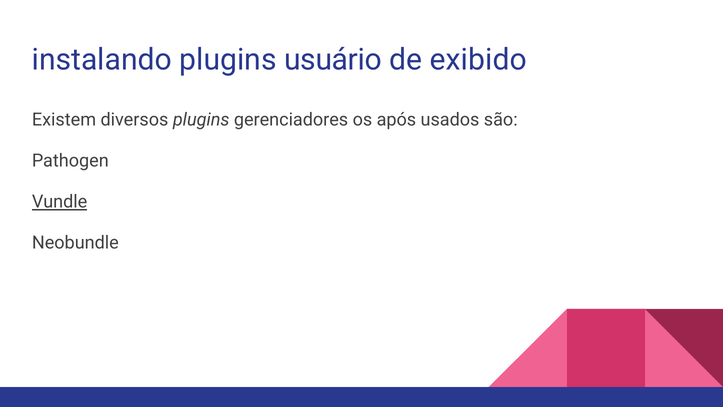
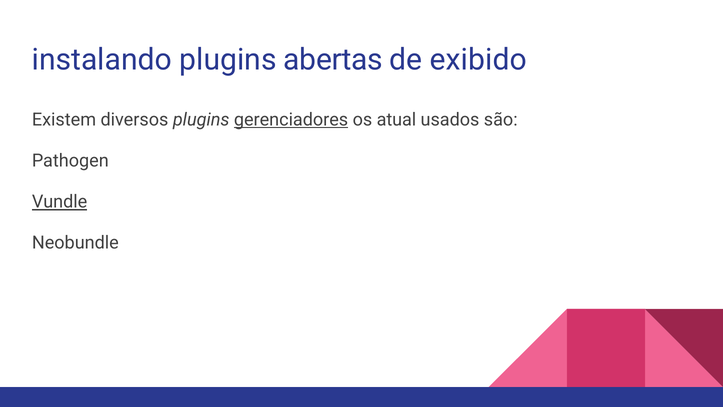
usuário: usuário -> abertas (333, 60)
gerenciadores underline: none -> present (291, 120)
após: após -> atual (396, 120)
